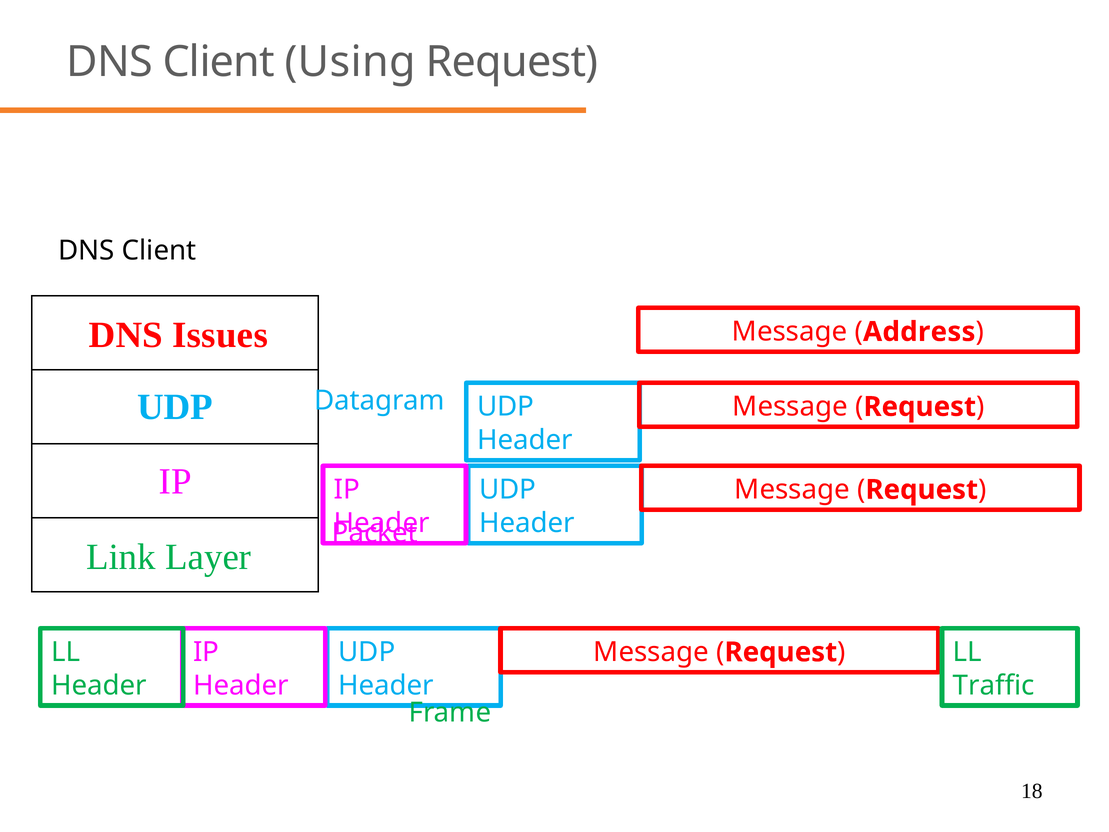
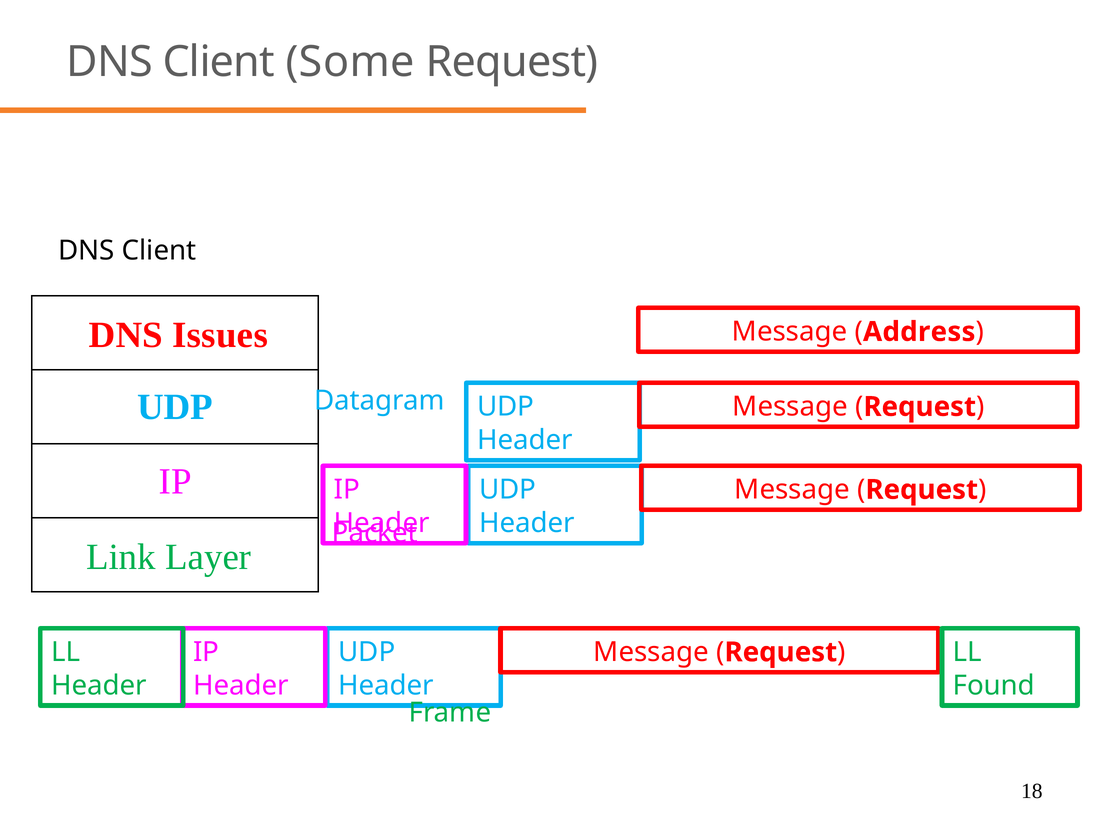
Using: Using -> Some (350, 62)
Traffic: Traffic -> Found (994, 685)
